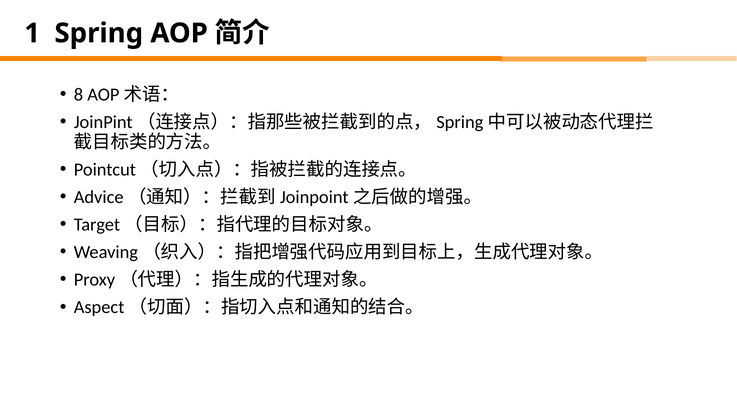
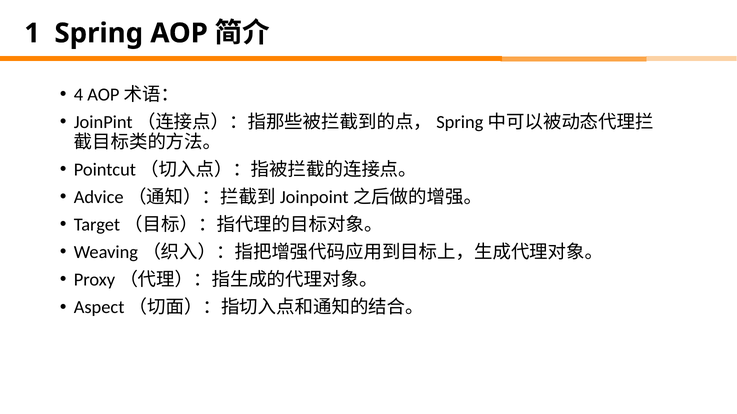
8: 8 -> 4 (78, 95)
